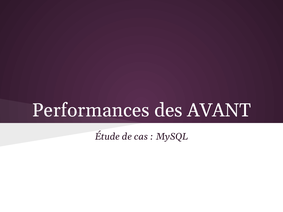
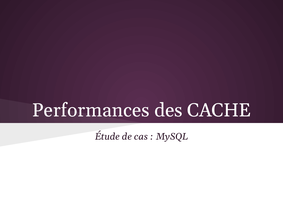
AVANT: AVANT -> CACHE (219, 110)
